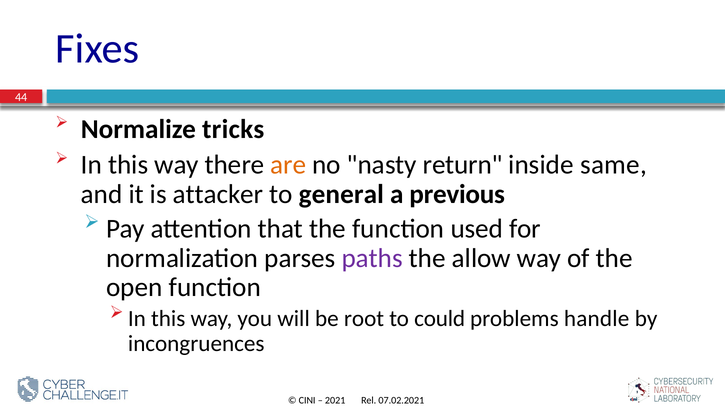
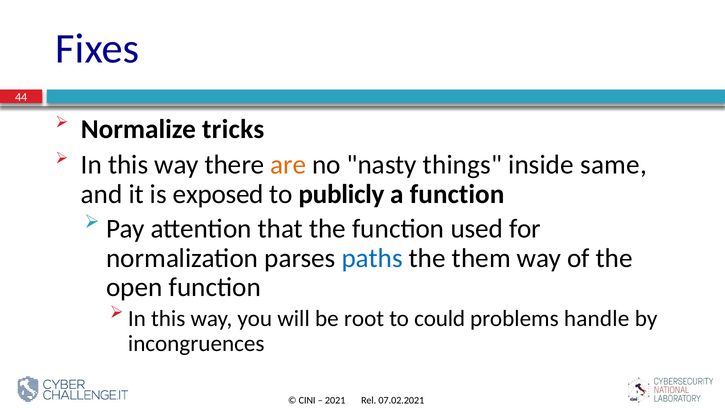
return: return -> things (462, 165)
attacker: attacker -> exposed (218, 194)
general: general -> publicly (341, 194)
a previous: previous -> function (457, 194)
paths colour: purple -> blue (372, 258)
allow: allow -> them (481, 258)
